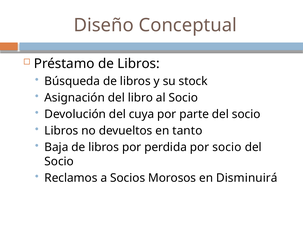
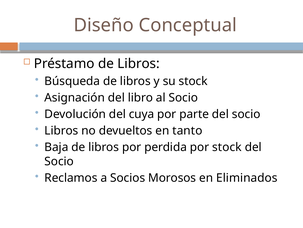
por socio: socio -> stock (227, 147)
Disminuirá: Disminuirá -> Eliminados (247, 177)
